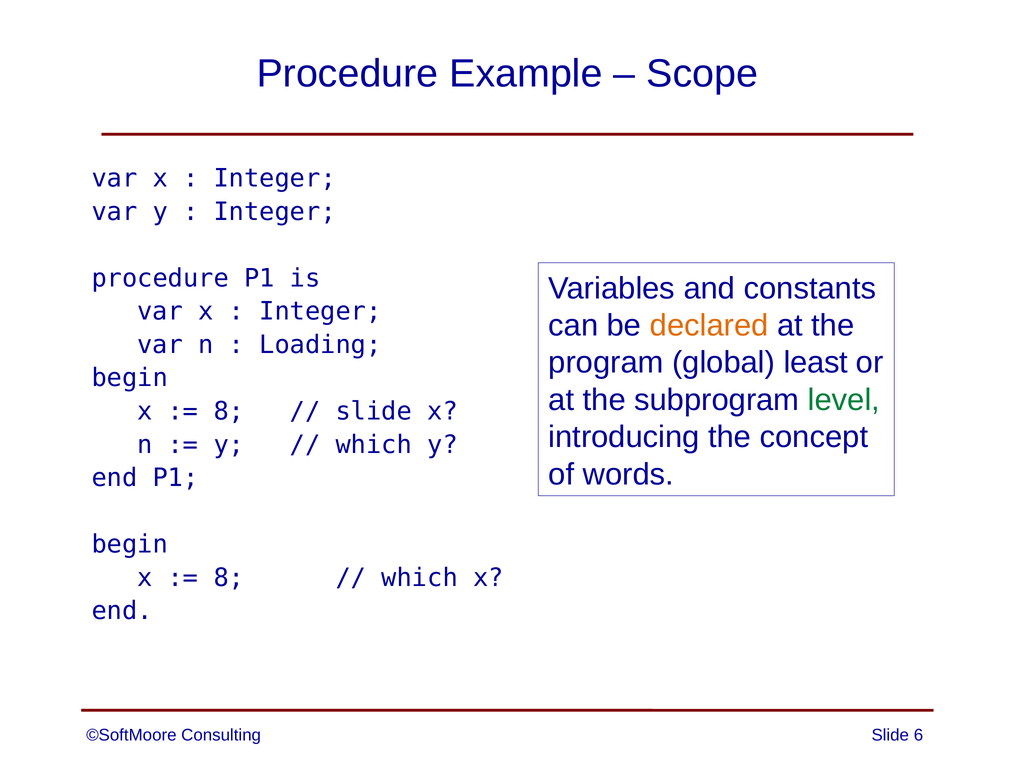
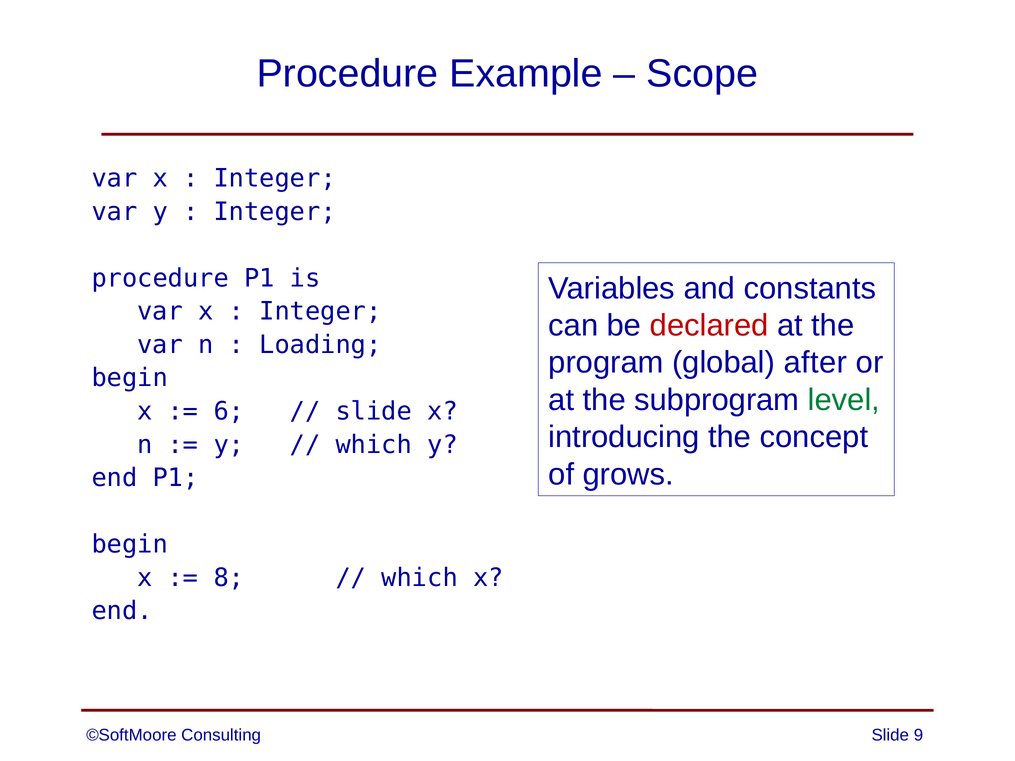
declared colour: orange -> red (709, 326)
least: least -> after (815, 363)
8: 8 -> 6 (229, 412)
words: words -> grows (628, 474)
6: 6 -> 9 (918, 735)
